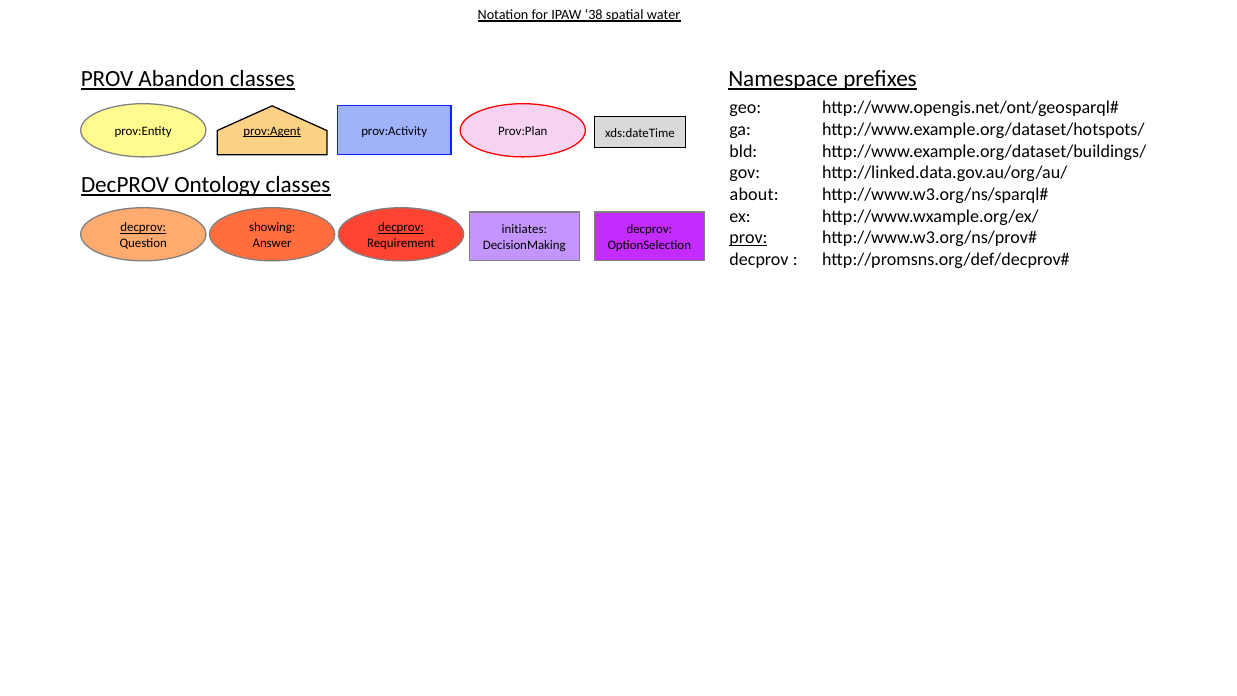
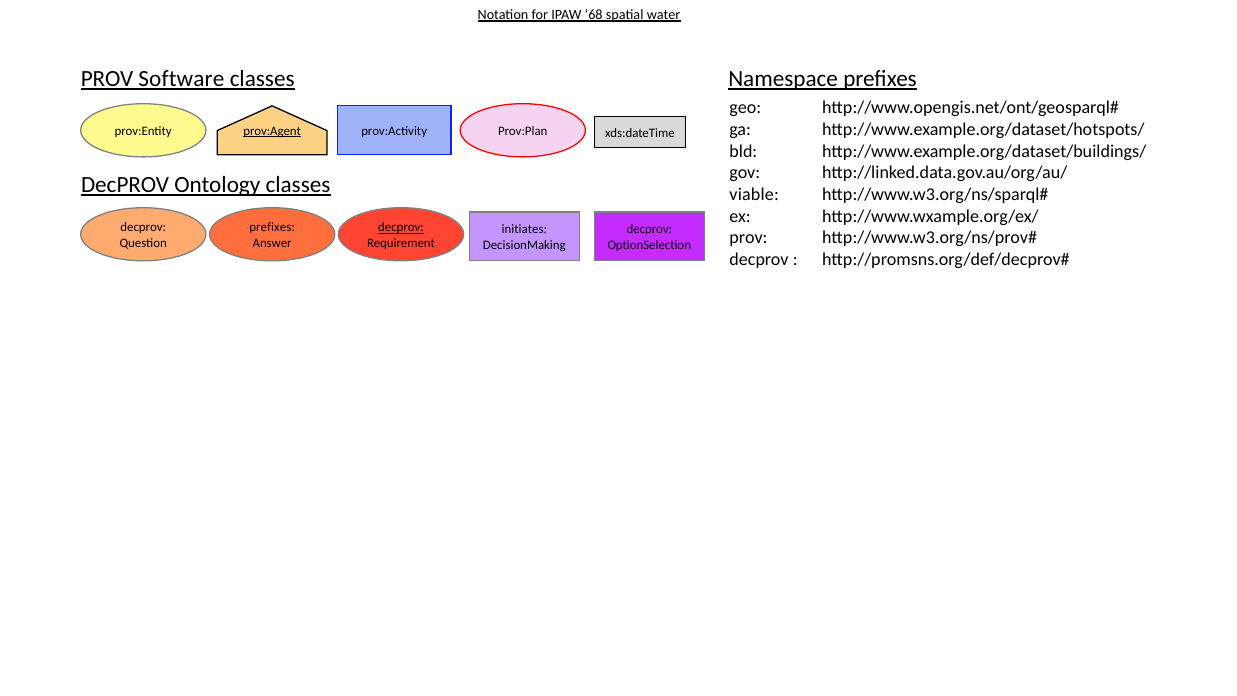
38: 38 -> 68 (594, 15)
Abandon: Abandon -> Software (181, 79)
about: about -> viable (754, 194)
decprov underline: present -> none (143, 227)
showing: showing -> prefixes (272, 227)
prov underline: present -> none (748, 238)
